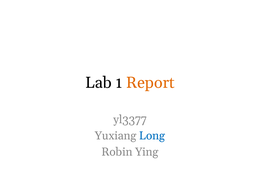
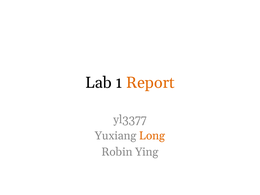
Long colour: blue -> orange (152, 136)
